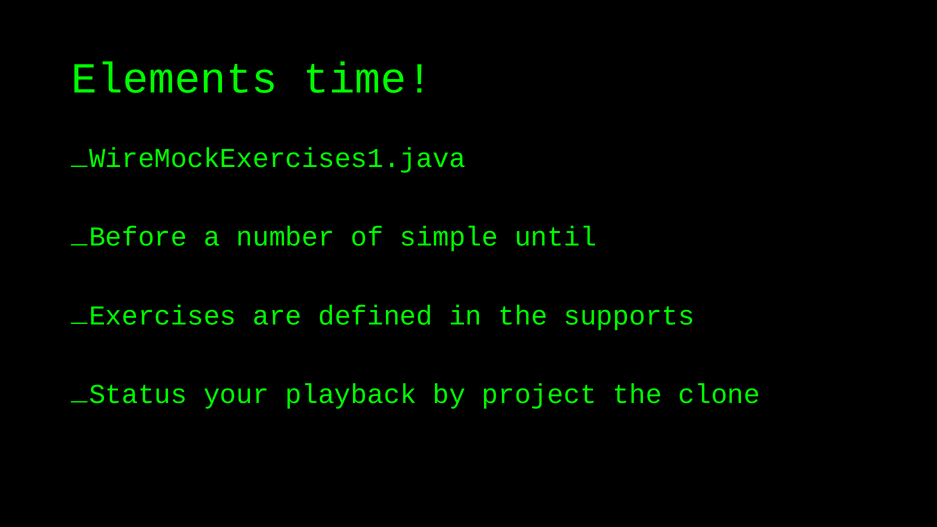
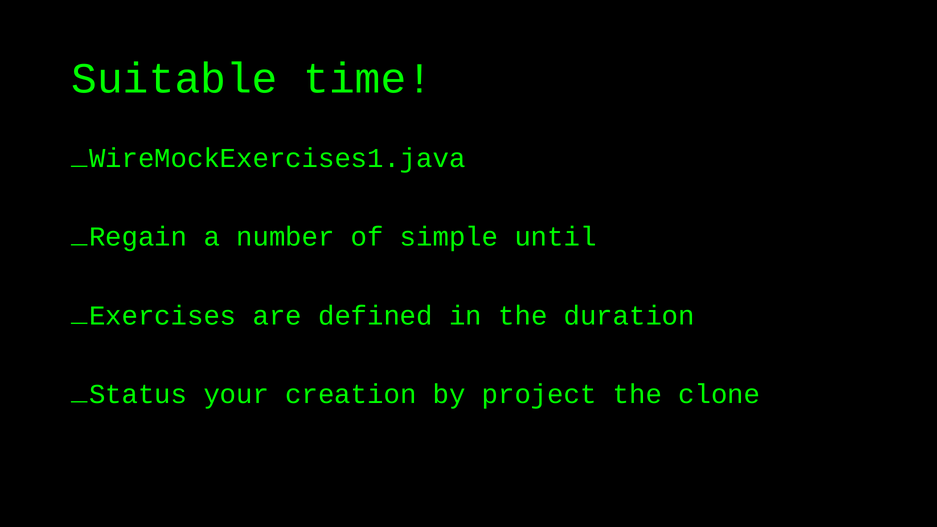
Elements: Elements -> Suitable (175, 79)
Before: Before -> Regain (138, 237)
supports: supports -> duration (629, 316)
playback: playback -> creation (351, 394)
